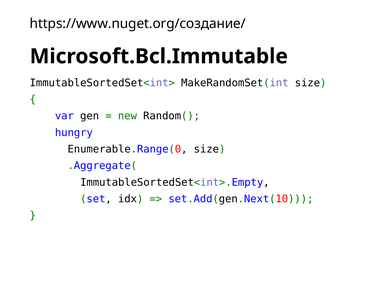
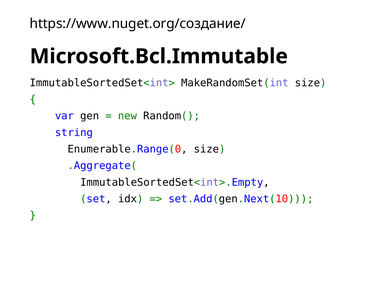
hungry: hungry -> string (74, 132)
